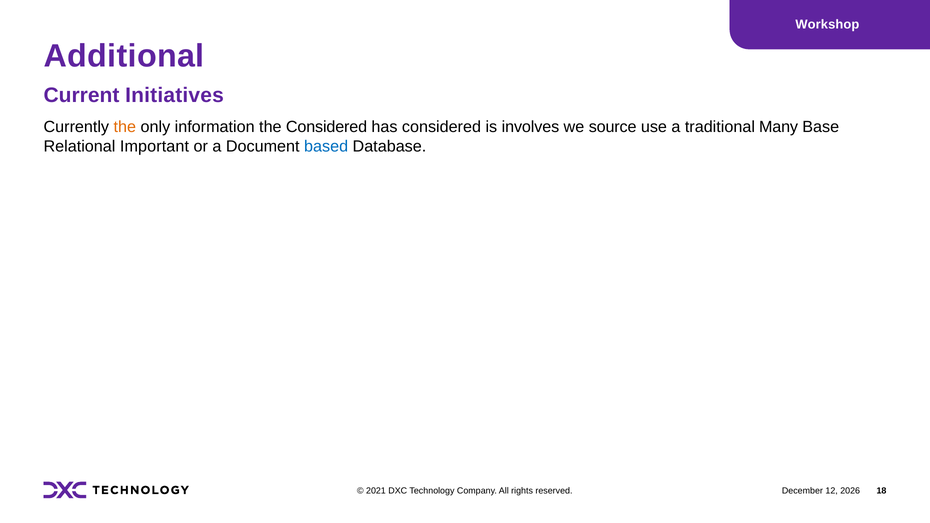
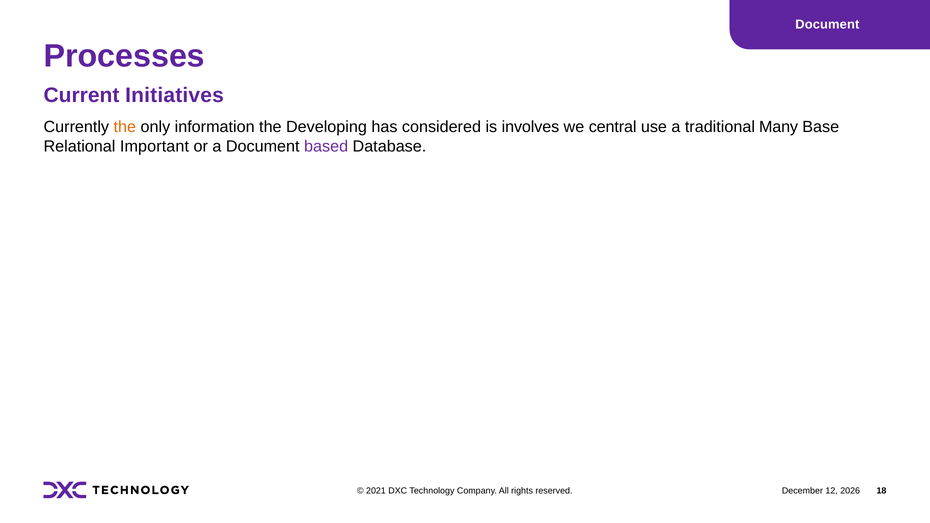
Workshop: Workshop -> Document (827, 25)
Additional: Additional -> Processes (124, 56)
the Considered: Considered -> Developing (326, 127)
source: source -> central (613, 127)
based colour: blue -> purple (326, 146)
